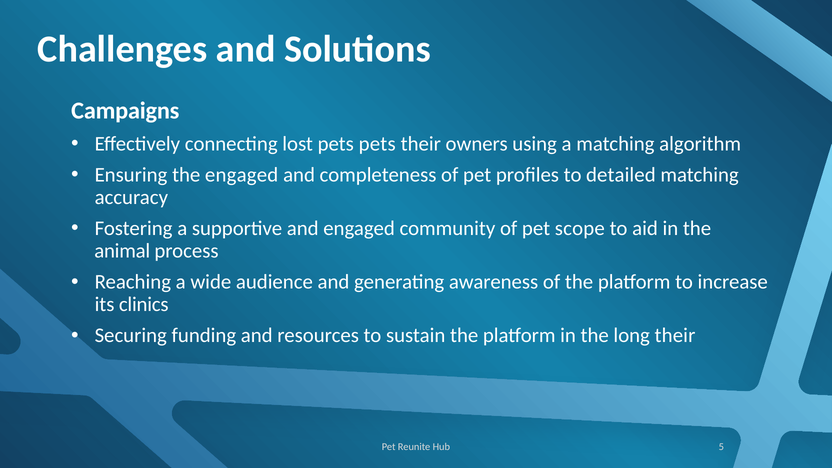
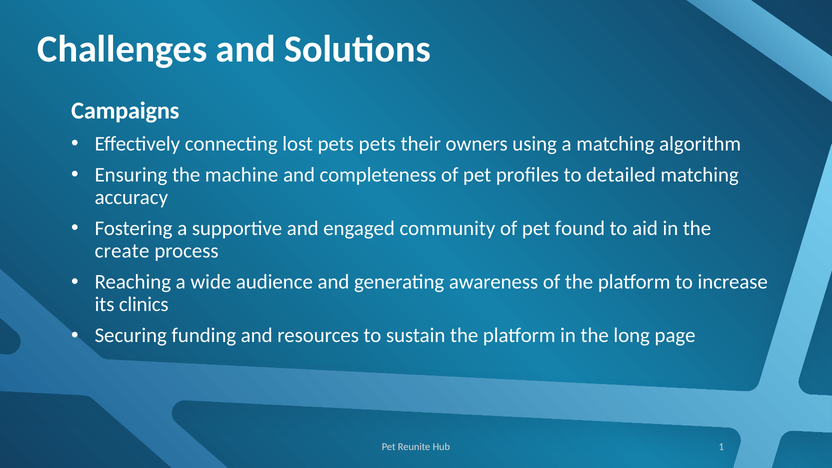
the engaged: engaged -> machine (242, 175)
scope: scope -> found (580, 228)
animal: animal -> create (122, 251)
long their: their -> page (675, 336)
5: 5 -> 1 (721, 447)
